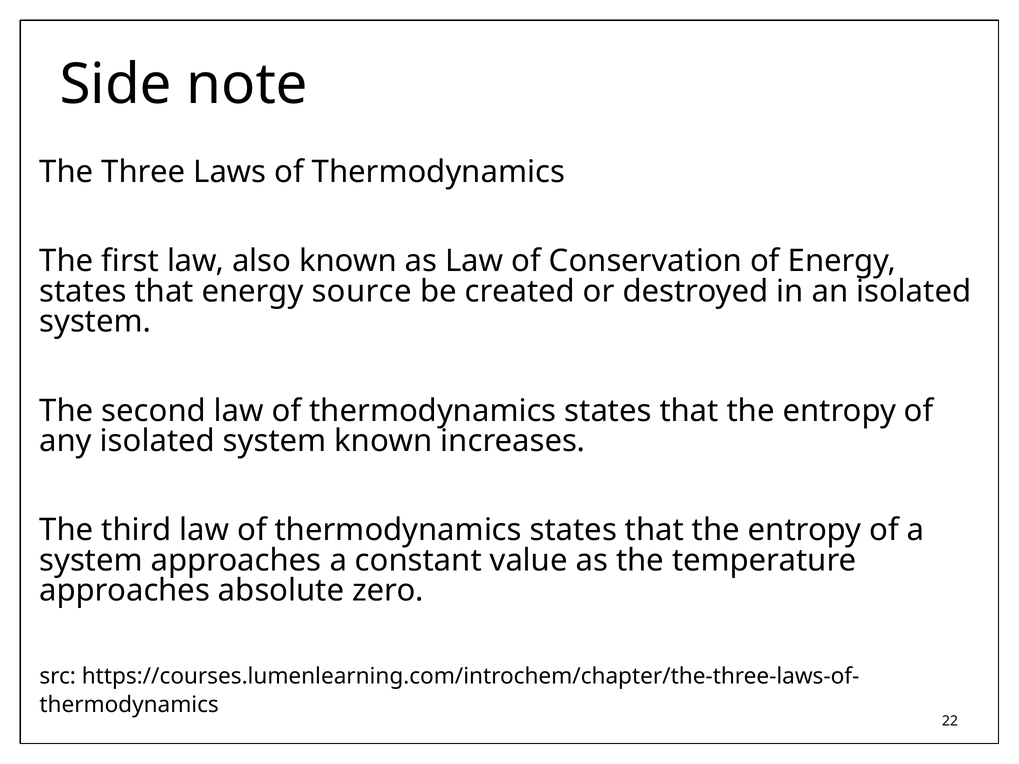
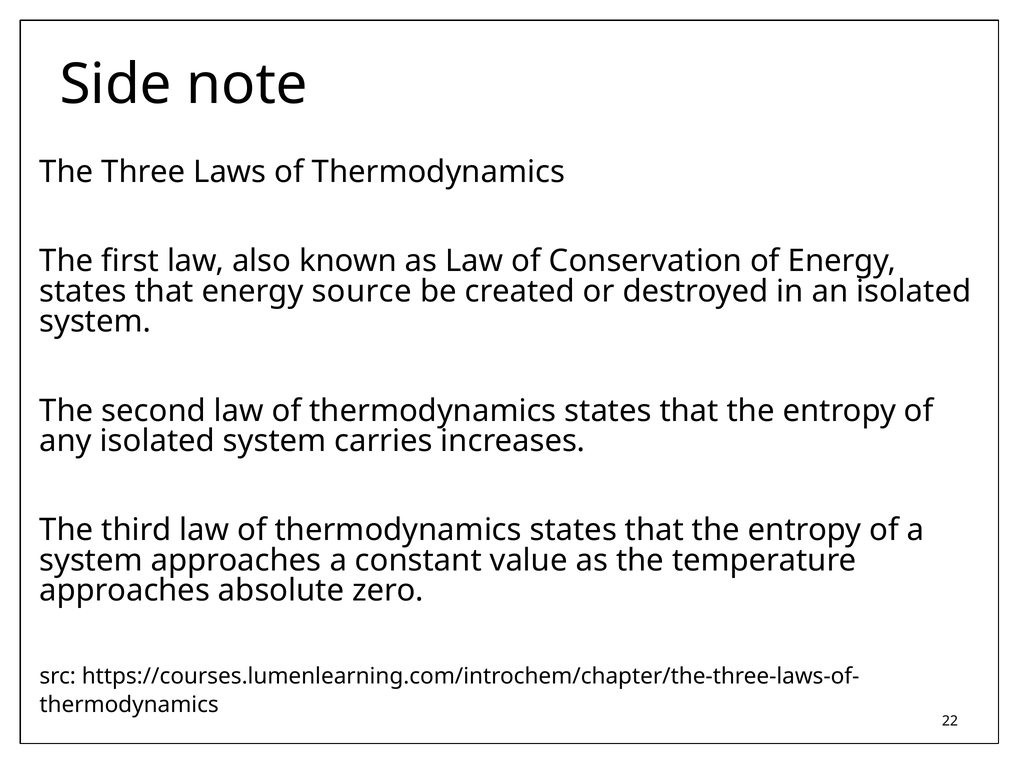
system known: known -> carries (383, 441)
